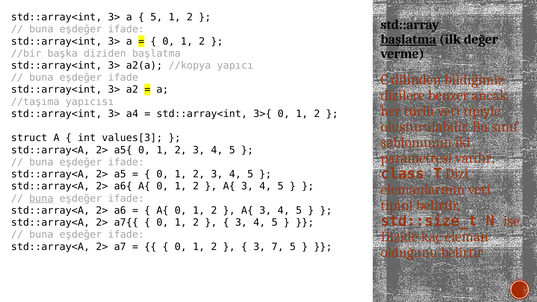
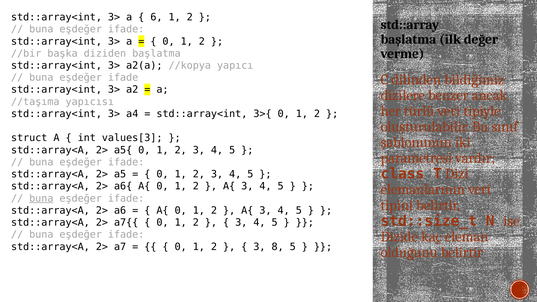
5: 5 -> 6 (156, 17)
başlatma underline: present -> none (408, 39)
7: 7 -> 8 (278, 247)
